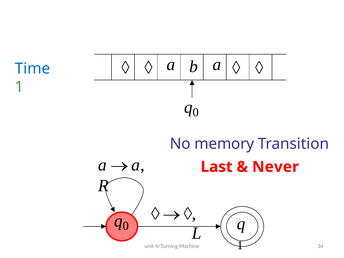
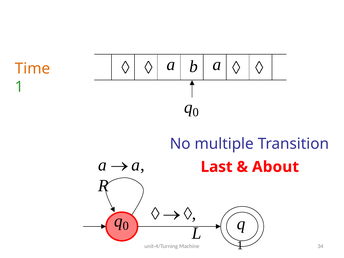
Time colour: blue -> orange (33, 69)
memory: memory -> multiple (224, 144)
Never: Never -> About (276, 167)
